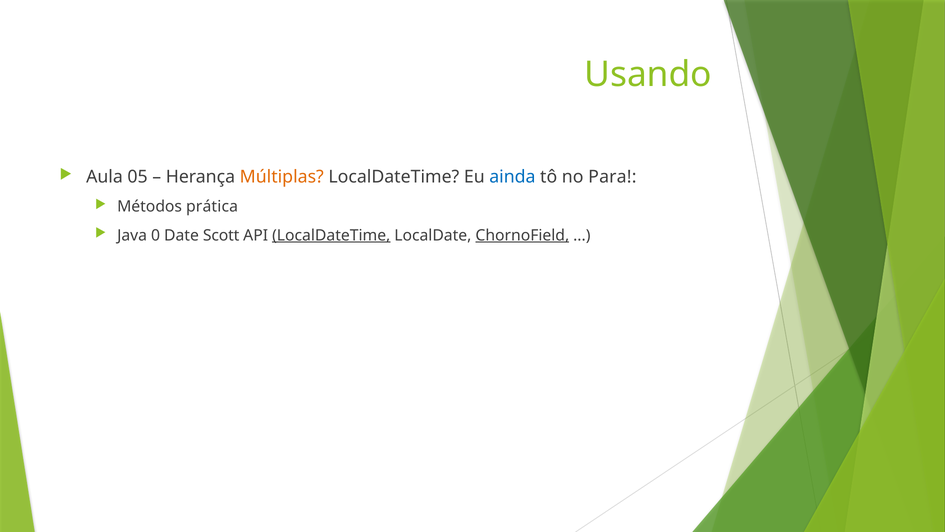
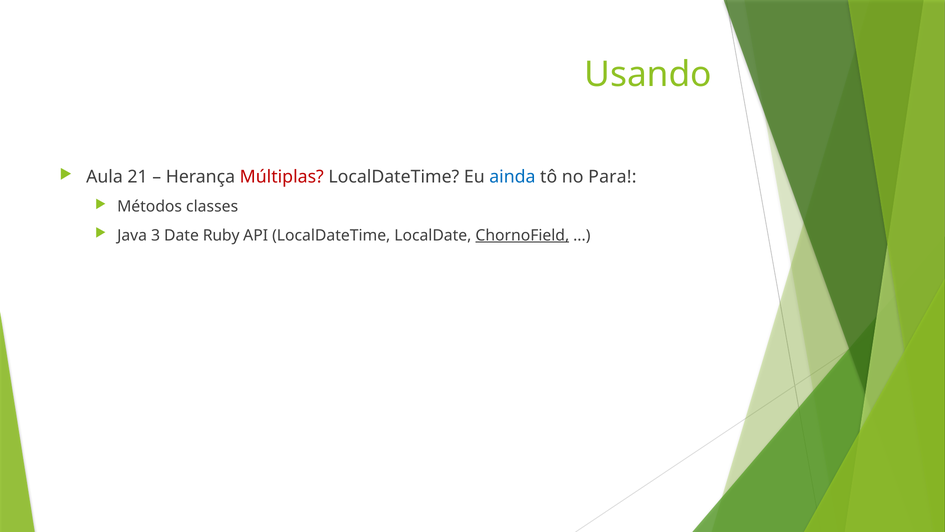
05: 05 -> 21 (138, 177)
Múltiplas colour: orange -> red (282, 177)
prática: prática -> classes (212, 207)
0: 0 -> 3 (156, 235)
Scott: Scott -> Ruby (221, 235)
LocalDateTime underline: present -> none (331, 235)
